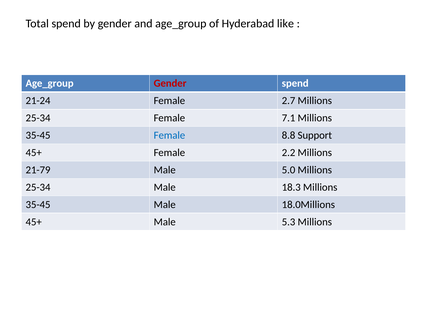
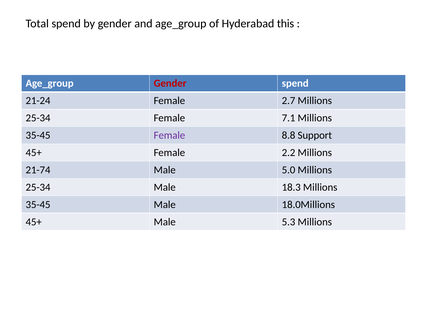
like: like -> this (286, 24)
Female colour: blue -> purple (169, 135)
21-79: 21-79 -> 21-74 (38, 170)
